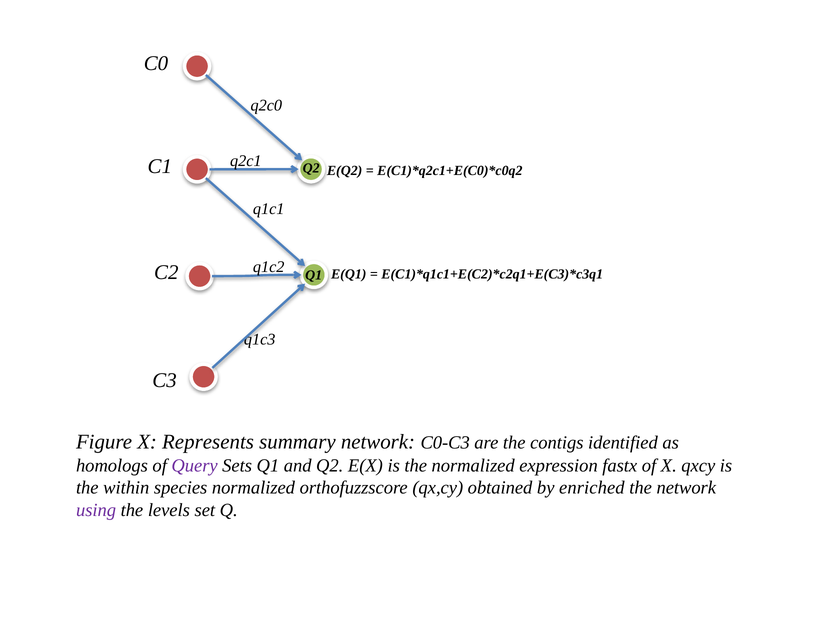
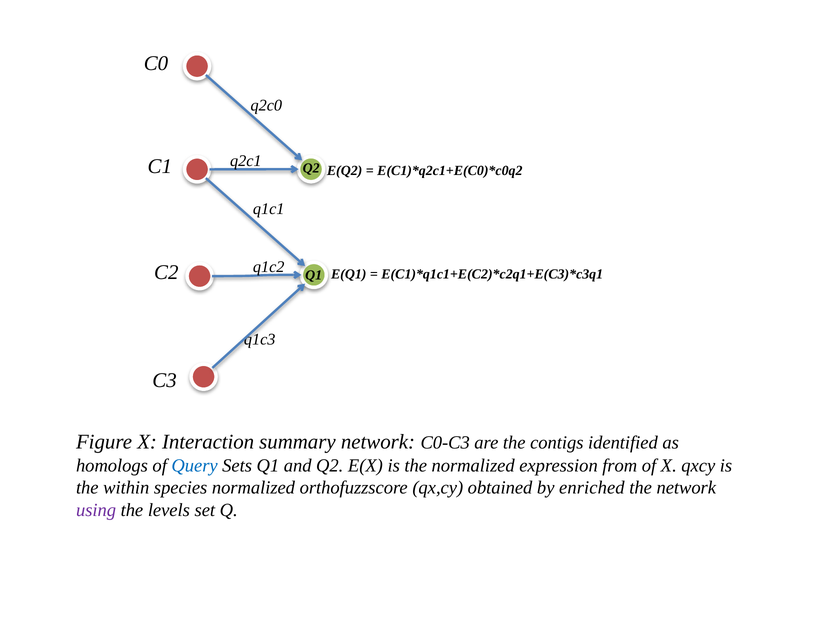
Represents: Represents -> Interaction (208, 442)
Query colour: purple -> blue (195, 466)
fastx: fastx -> from (620, 466)
